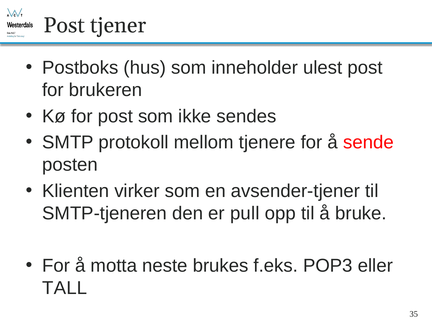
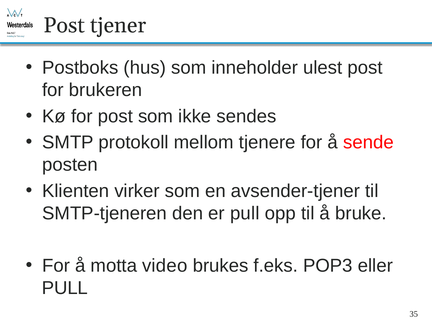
neste: neste -> video (165, 266)
TALL: TALL -> PULL (65, 288)
